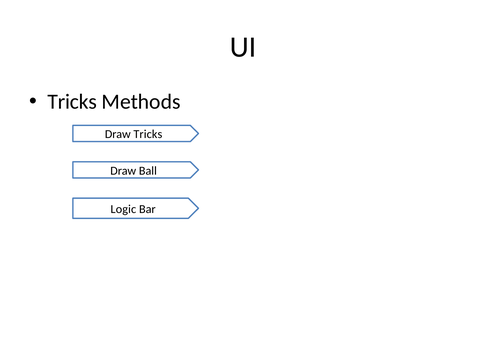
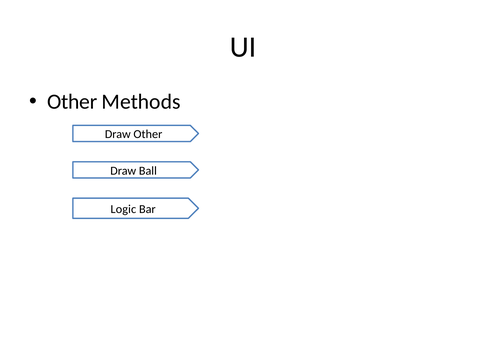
Tricks: Tricks -> Other (72, 102)
Draw Tricks: Tricks -> Other (148, 135)
